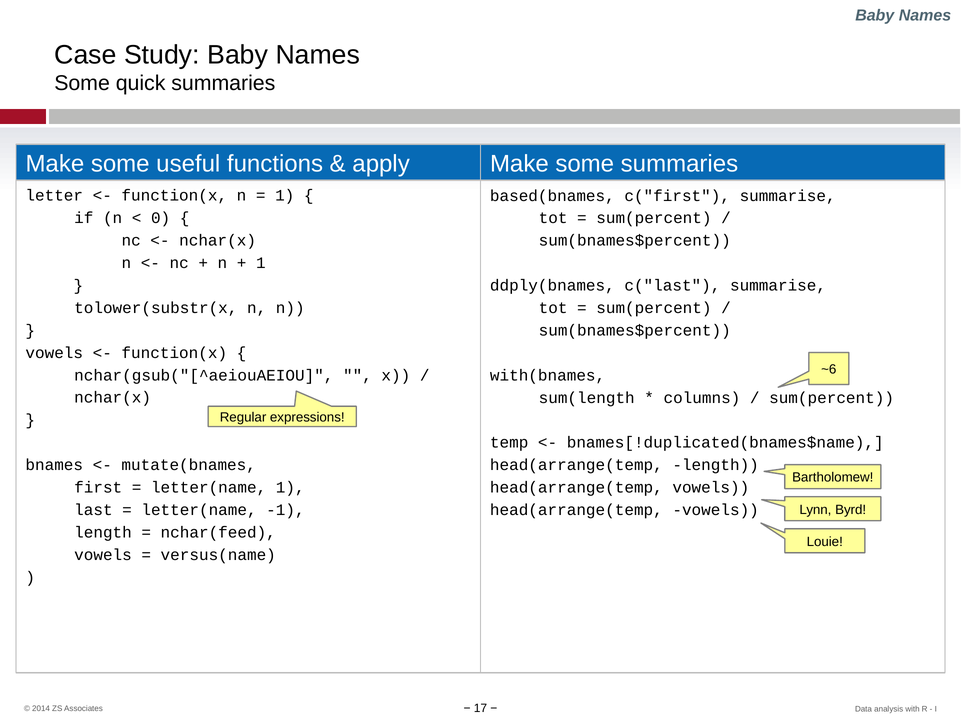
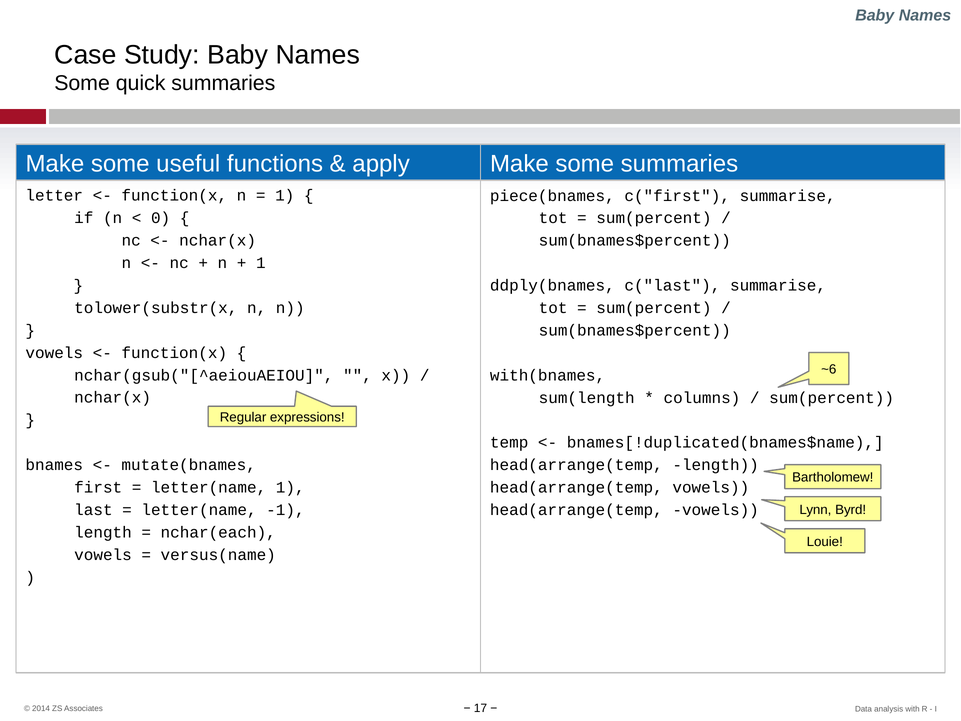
based(bnames: based(bnames -> piece(bnames (552, 196)
nchar(feed: nchar(feed -> nchar(each (218, 532)
